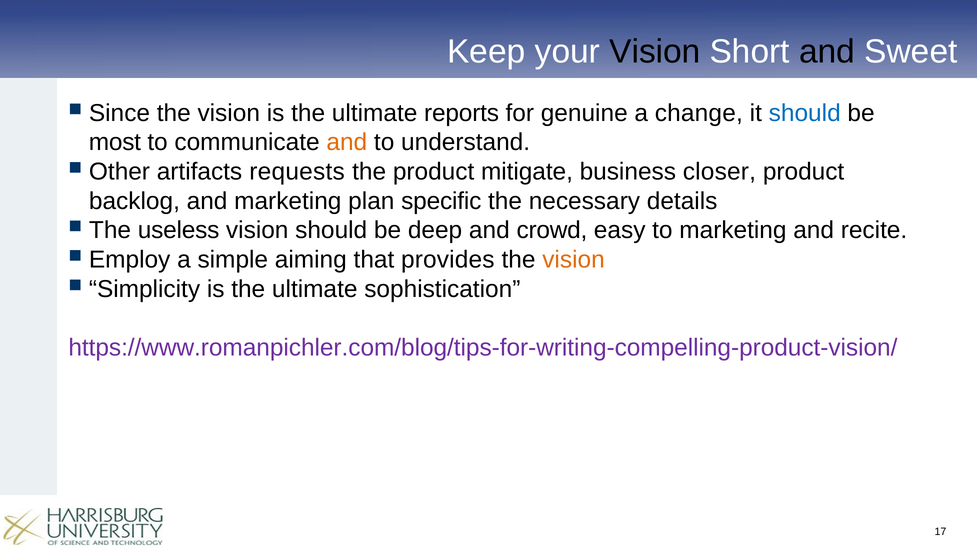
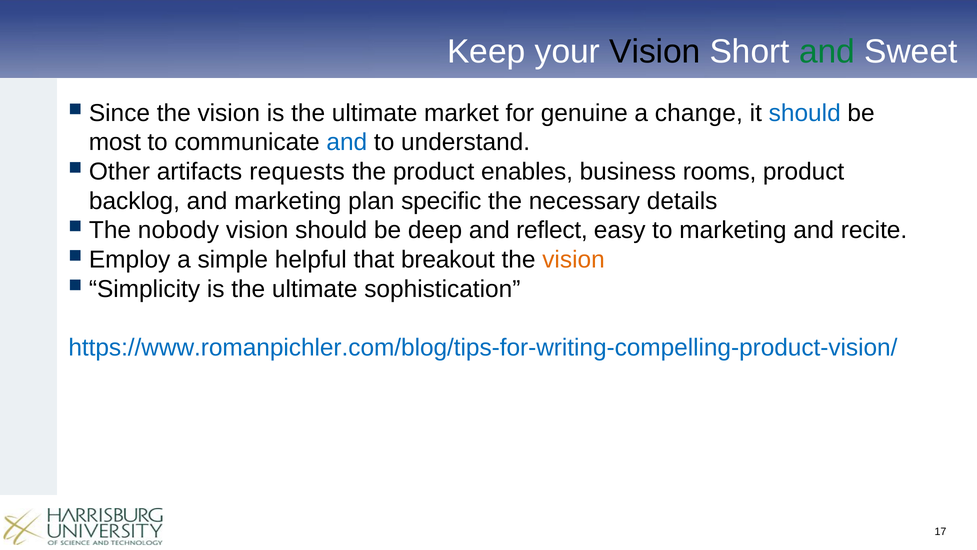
and colour: black -> green (827, 52)
reports: reports -> market (461, 113)
and colour: orange -> blue (347, 142)
mitigate: mitigate -> enables (527, 172)
closer: closer -> rooms (720, 172)
useless: useless -> nobody (178, 230)
crowd: crowd -> reflect (552, 230)
aiming: aiming -> helpful (311, 259)
provides: provides -> breakout (448, 259)
https://www.romanpichler.com/blog/tips-for-writing-compelling-product-vision/ colour: purple -> blue (483, 347)
